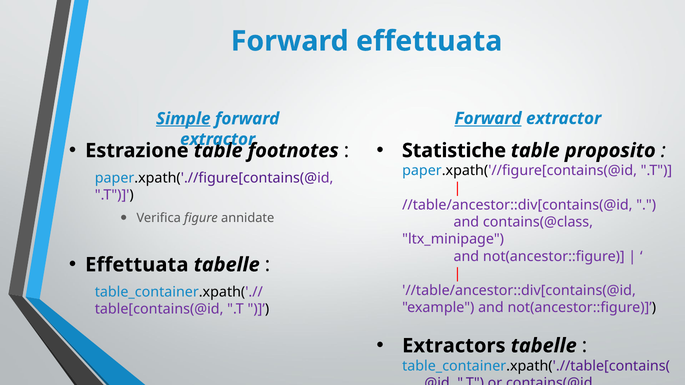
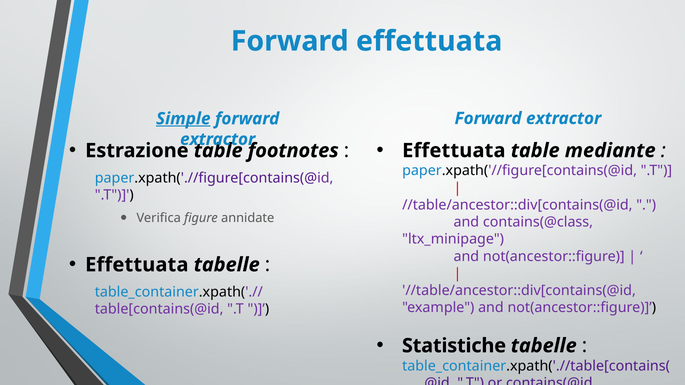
Forward underline: present -> none (488, 119)
Statistiche: Statistiche -> Effettuata (454, 151)
proposito: proposito -> mediante (610, 151)
Extractors: Extractors -> Statistiche (454, 346)
